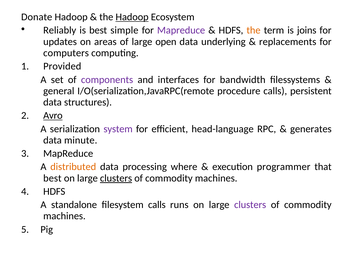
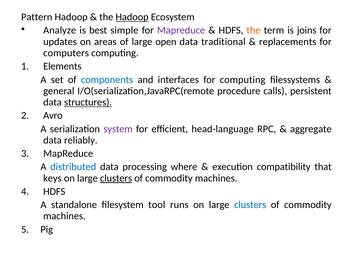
Donate: Donate -> Pattern (37, 17)
Reliably: Reliably -> Analyze (60, 30)
underlying: underlying -> traditional (223, 42)
Provided: Provided -> Elements (62, 66)
components colour: purple -> blue (107, 80)
for bandwidth: bandwidth -> computing (243, 80)
structures underline: none -> present (88, 102)
Avro underline: present -> none (53, 115)
generates: generates -> aggregate (311, 129)
minute: minute -> reliably (81, 140)
distributed colour: orange -> blue (73, 167)
programmer: programmer -> compatibility (284, 167)
best: best -> keys (52, 178)
filesystem calls: calls -> tool (157, 205)
clusters colour: purple -> blue (250, 205)
